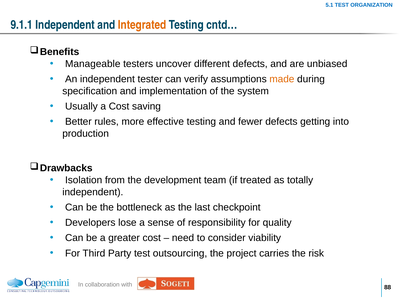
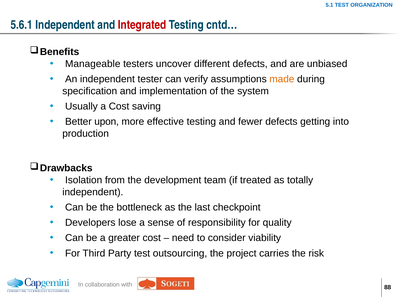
9.1.1: 9.1.1 -> 5.6.1 (22, 25)
Integrated colour: orange -> red (142, 25)
rules: rules -> upon (107, 122)
